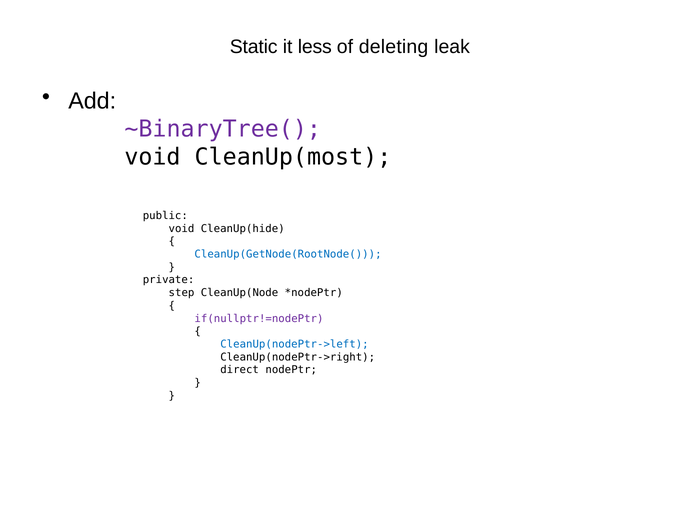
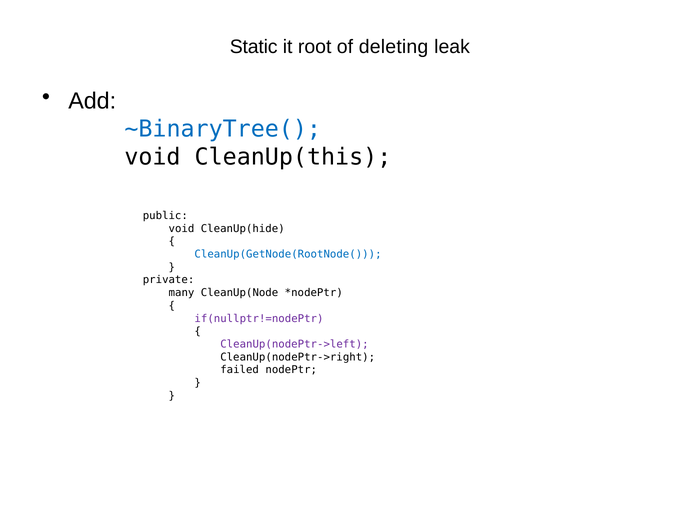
less: less -> root (315, 47)
~BinaryTree( colour: purple -> blue (223, 129)
CleanUp(most: CleanUp(most -> CleanUp(this (293, 157)
step: step -> many (181, 293)
CleanUp(nodePtr->left colour: blue -> purple (294, 344)
direct: direct -> failed (240, 370)
